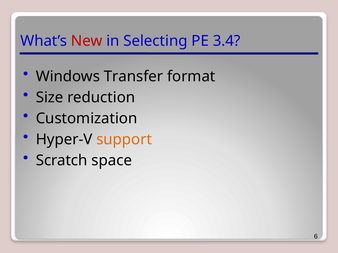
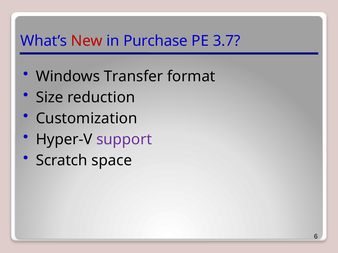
Selecting: Selecting -> Purchase (156, 41)
3.4: 3.4 -> 3.7 (227, 41)
support colour: orange -> purple (124, 140)
